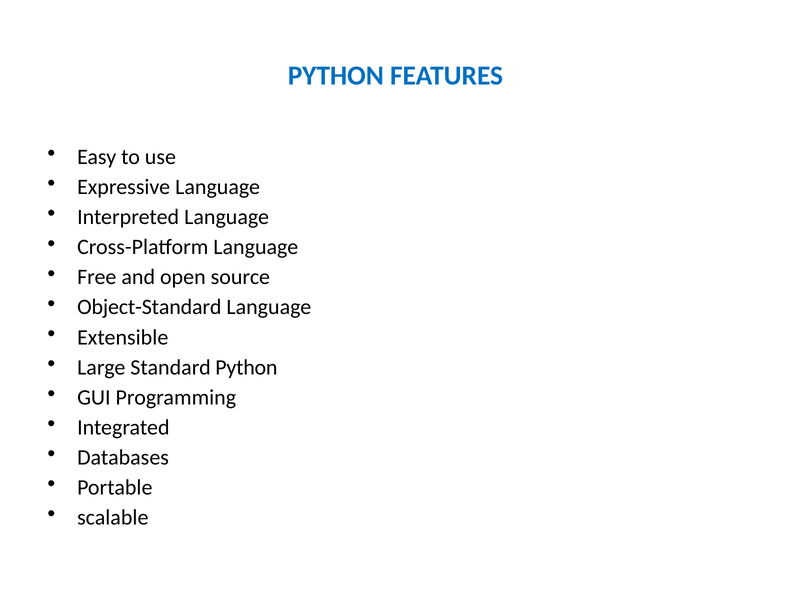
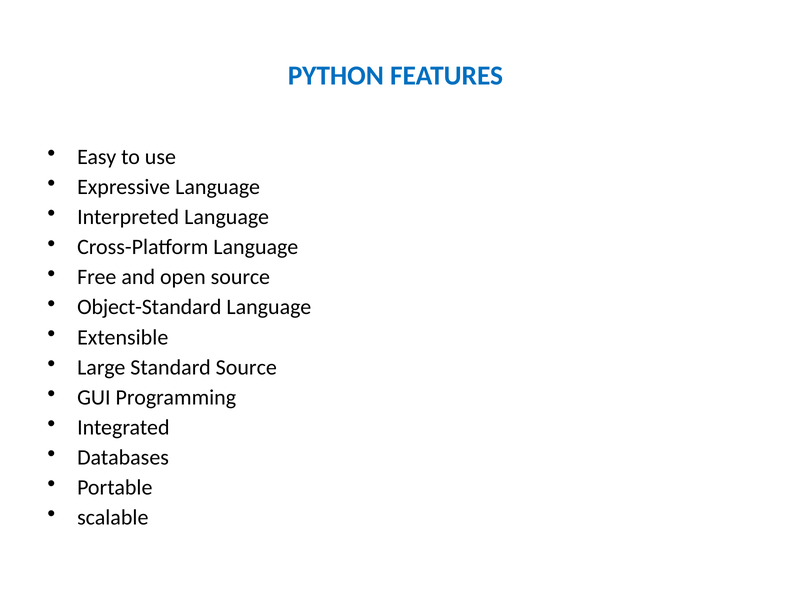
Standard Python: Python -> Source (246, 367)
